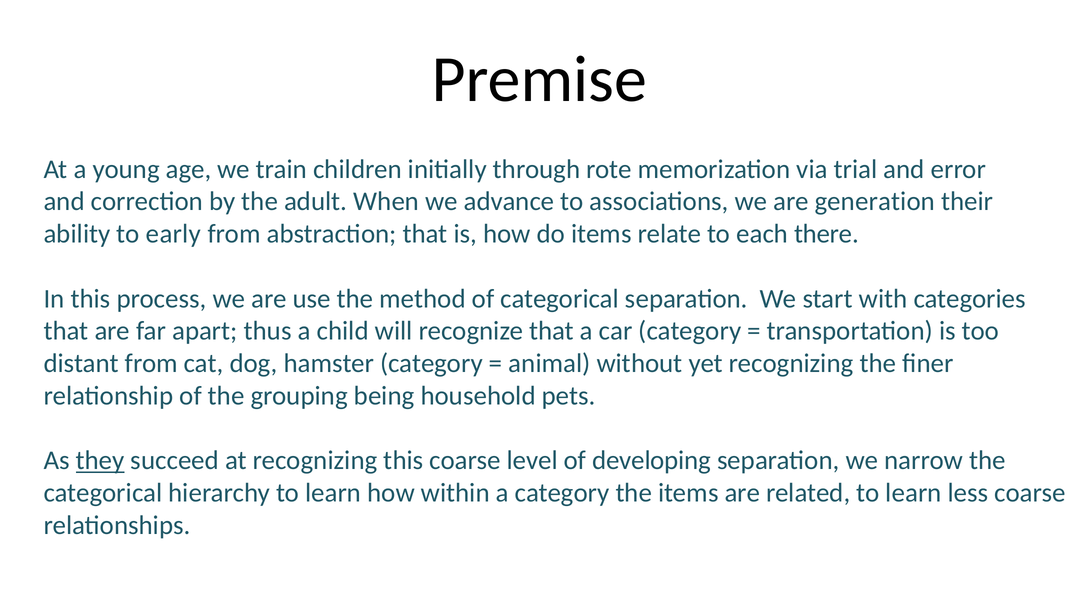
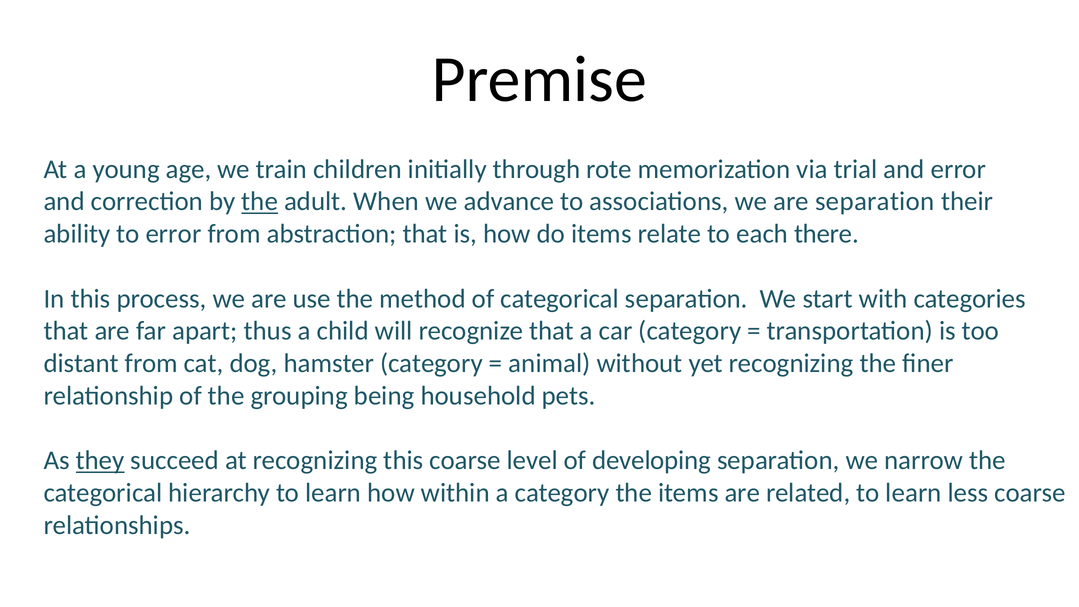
the underline: none -> present (260, 202)
are generation: generation -> separation (875, 202)
to early: early -> error (174, 234)
